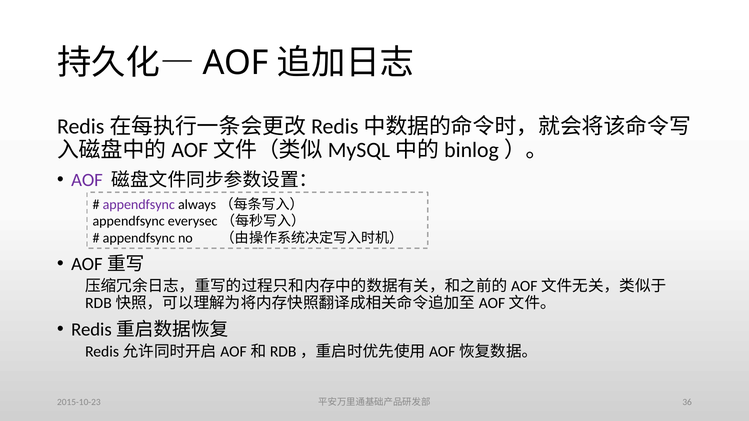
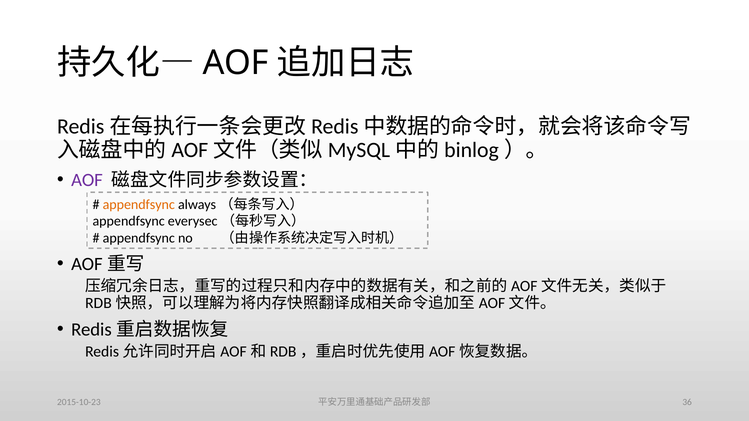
appendfsync colour: purple -> orange (139, 205)
